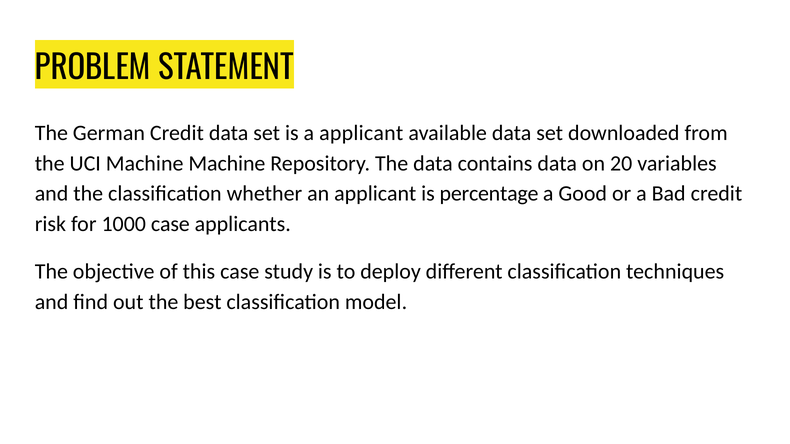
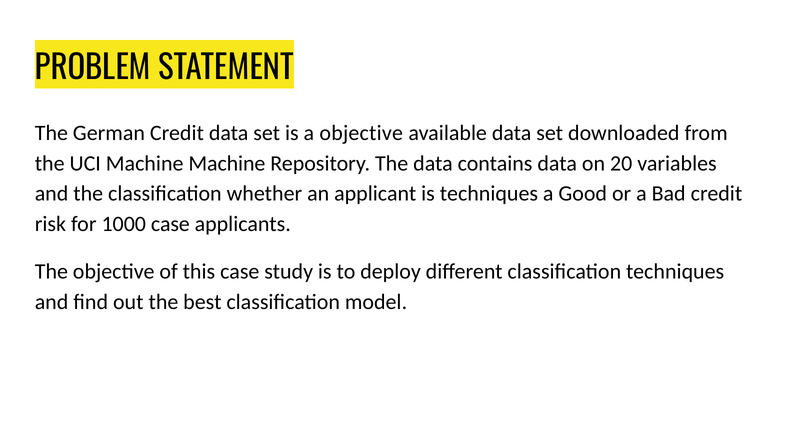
a applicant: applicant -> objective (361, 133)
is percentage: percentage -> techniques (489, 194)
